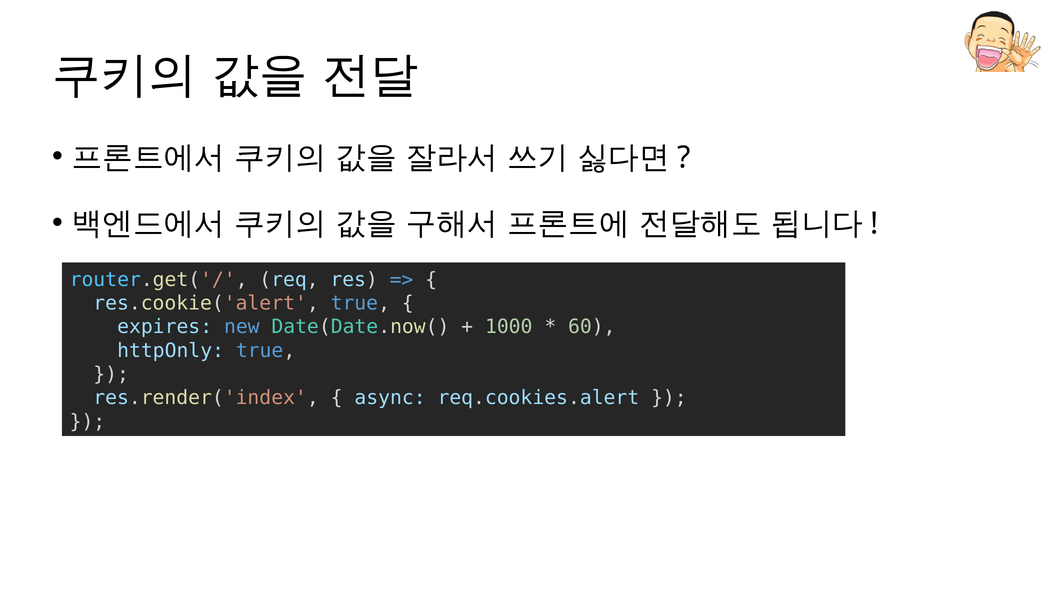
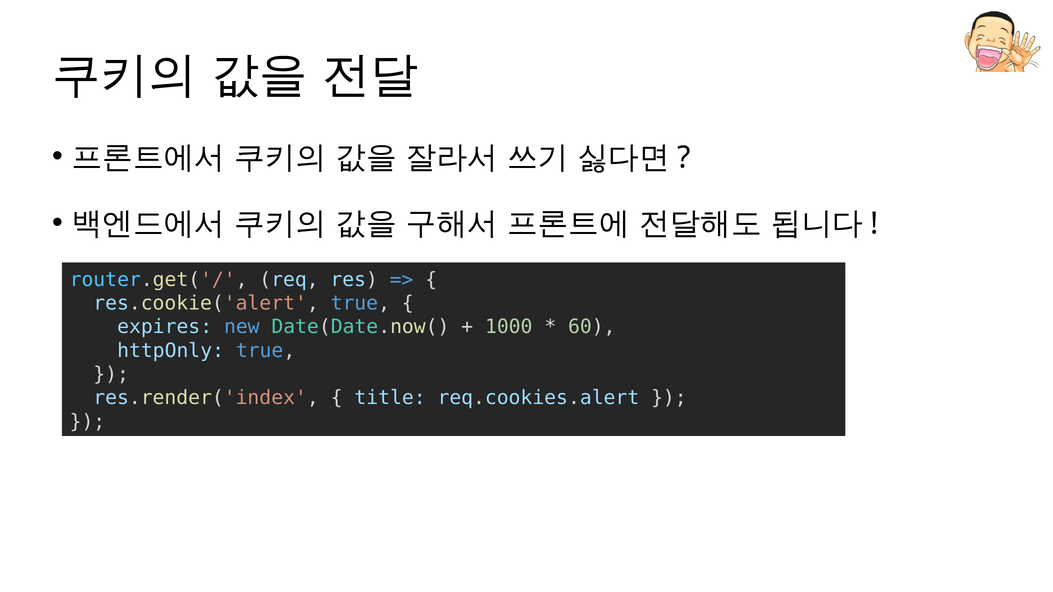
async: async -> title (390, 398)
